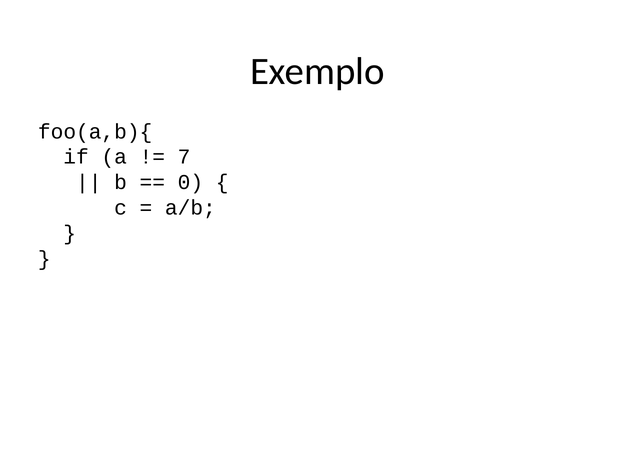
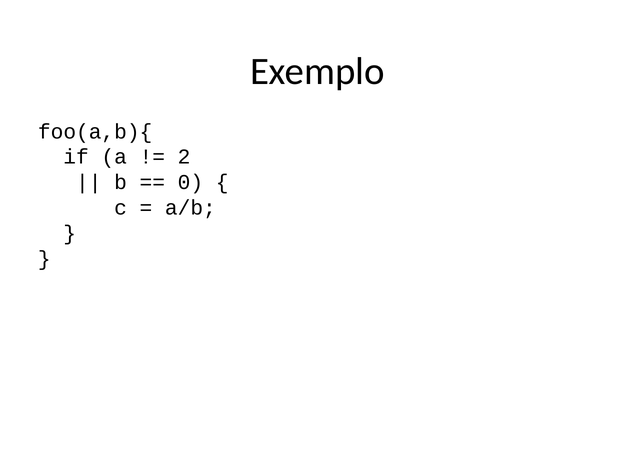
7: 7 -> 2 (184, 157)
